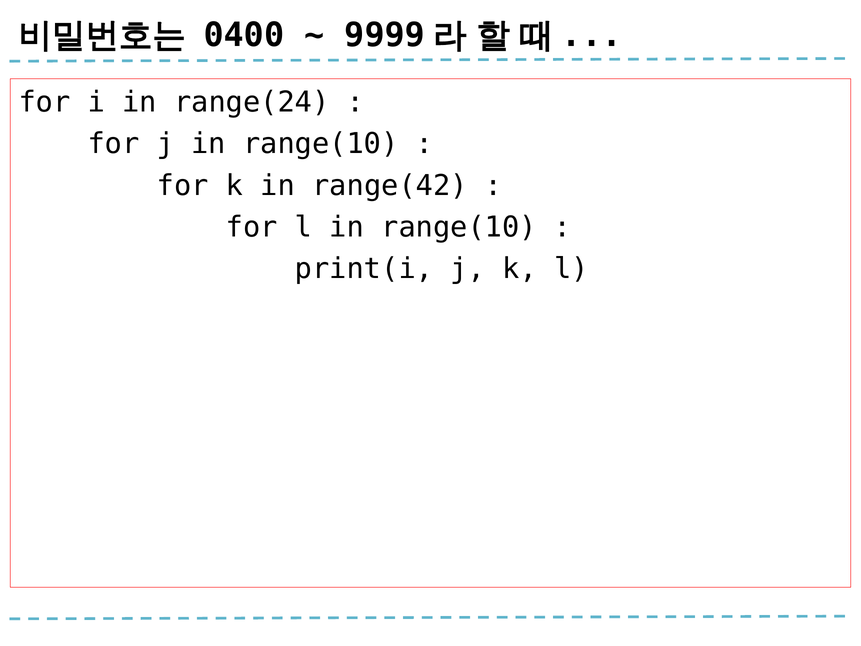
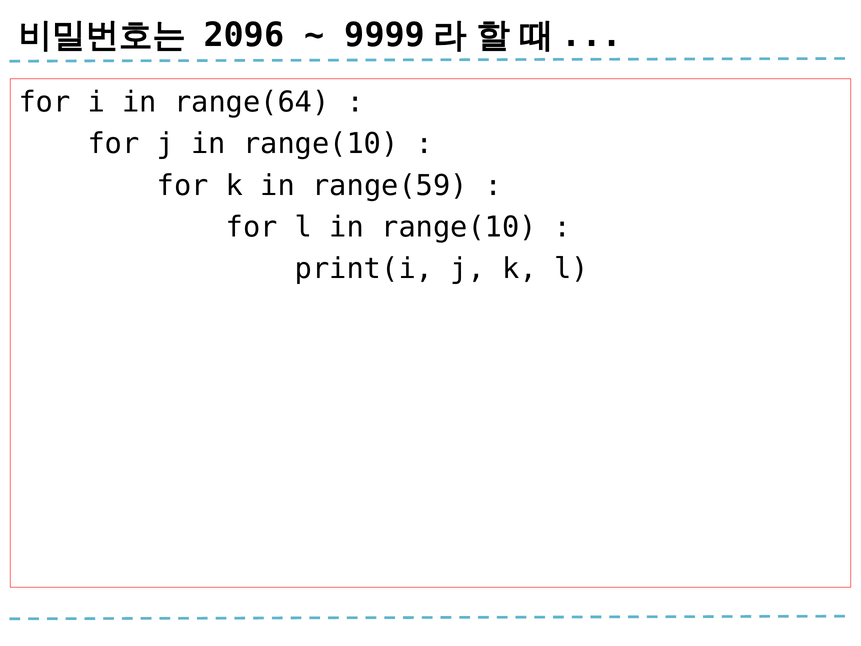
0400: 0400 -> 2096 (244, 35)
range(24: range(24 -> range(64 (252, 102)
range(42: range(42 -> range(59 (390, 186)
